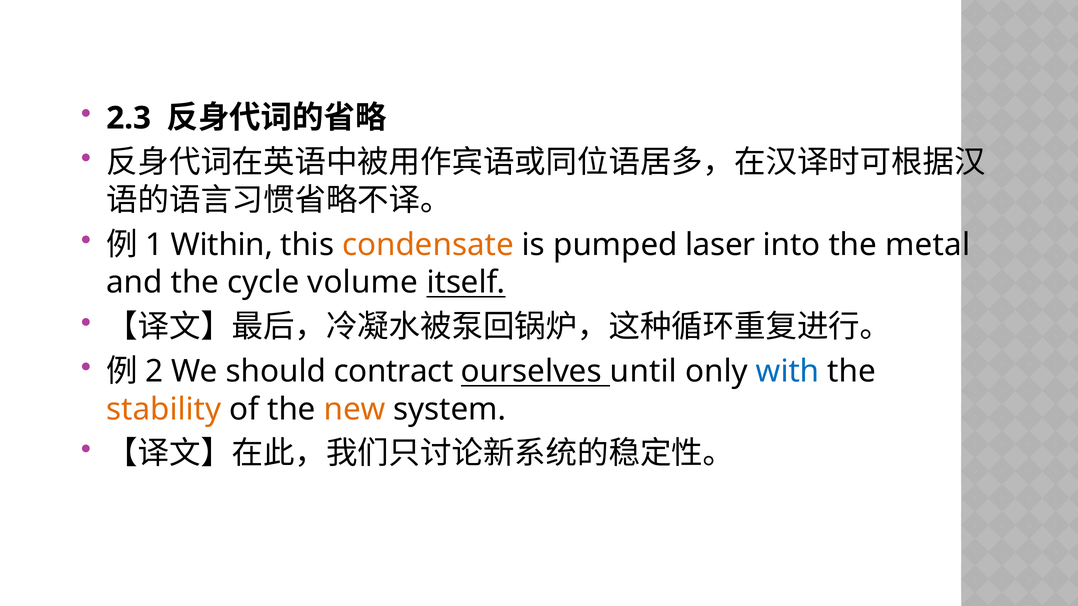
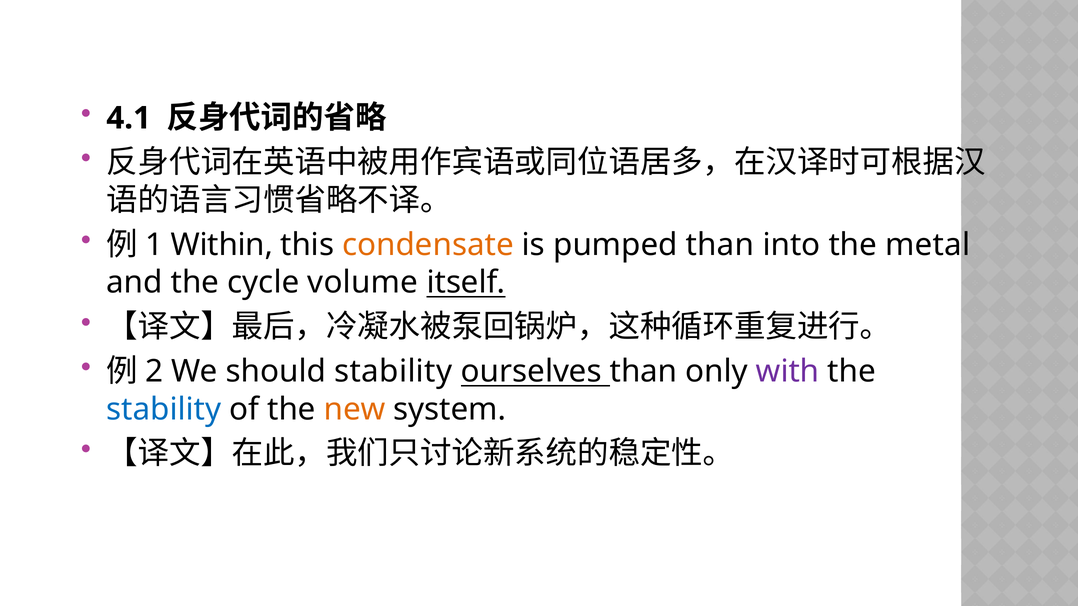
2.3: 2.3 -> 4.1 (129, 118)
pumped laser: laser -> than (720, 245)
should contract: contract -> stability (393, 372)
ourselves until: until -> than (644, 372)
with colour: blue -> purple (788, 372)
stability colour: orange -> blue (164, 409)
